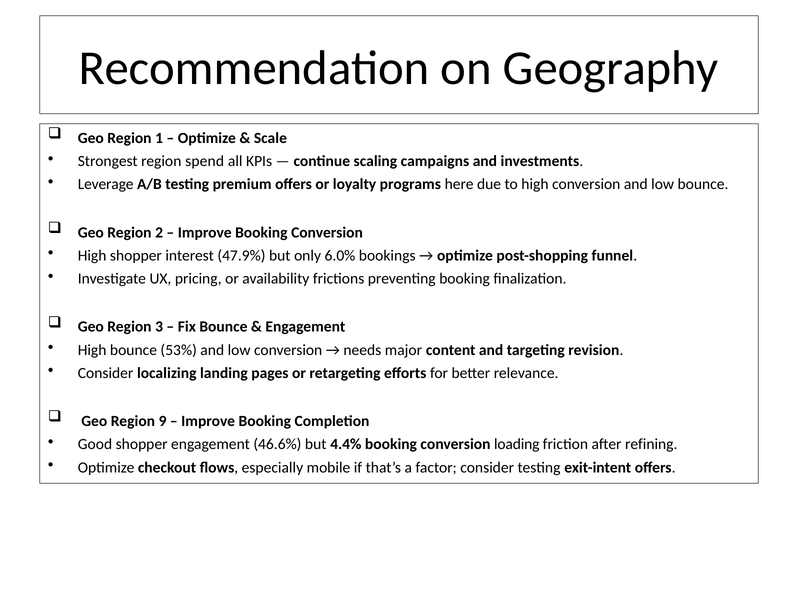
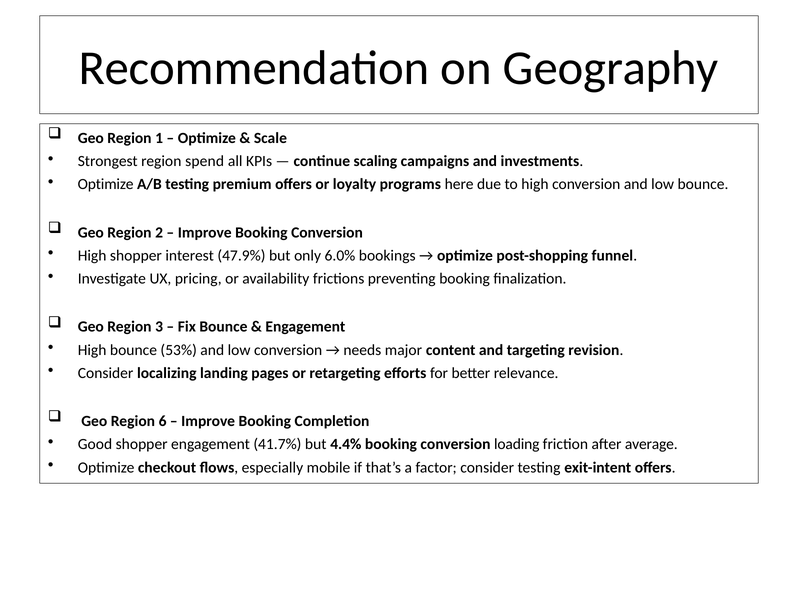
Leverage: Leverage -> Optimize (106, 184)
9: 9 -> 6 (163, 422)
46.6%: 46.6% -> 41.7% (277, 445)
refining: refining -> average (651, 445)
